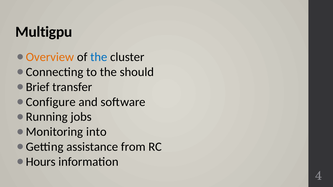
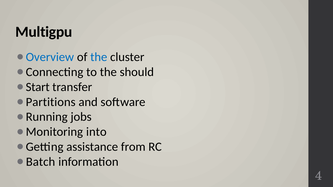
Overview colour: orange -> blue (50, 57)
Brief: Brief -> Start (38, 87)
Configure: Configure -> Partitions (51, 102)
Hours: Hours -> Batch (41, 162)
